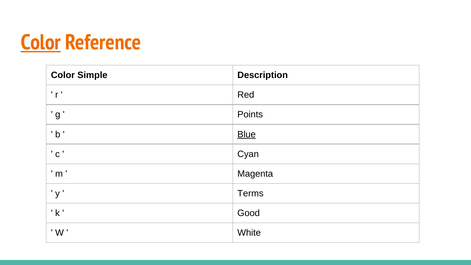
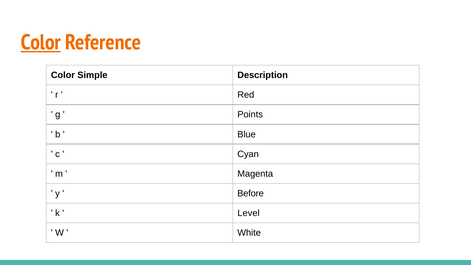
Blue underline: present -> none (247, 134)
Terms: Terms -> Before (251, 193)
Good: Good -> Level (249, 213)
